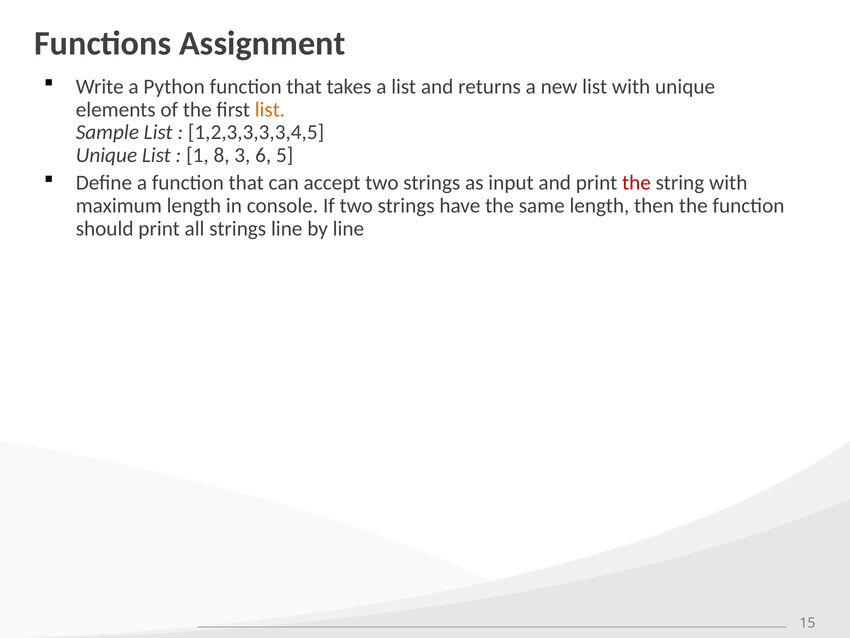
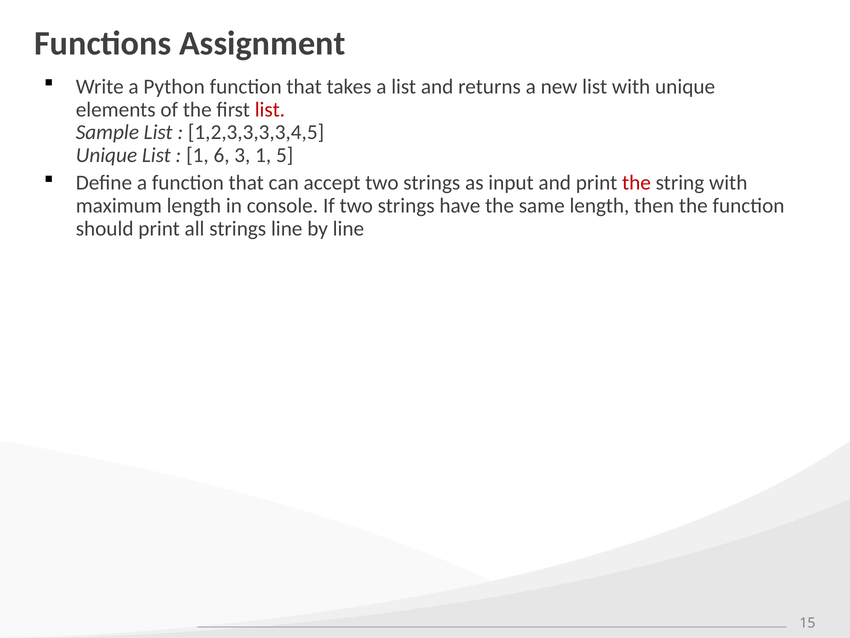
list colour: orange -> red (270, 109)
8: 8 -> 6 (222, 155)
3 6: 6 -> 1 (263, 155)
